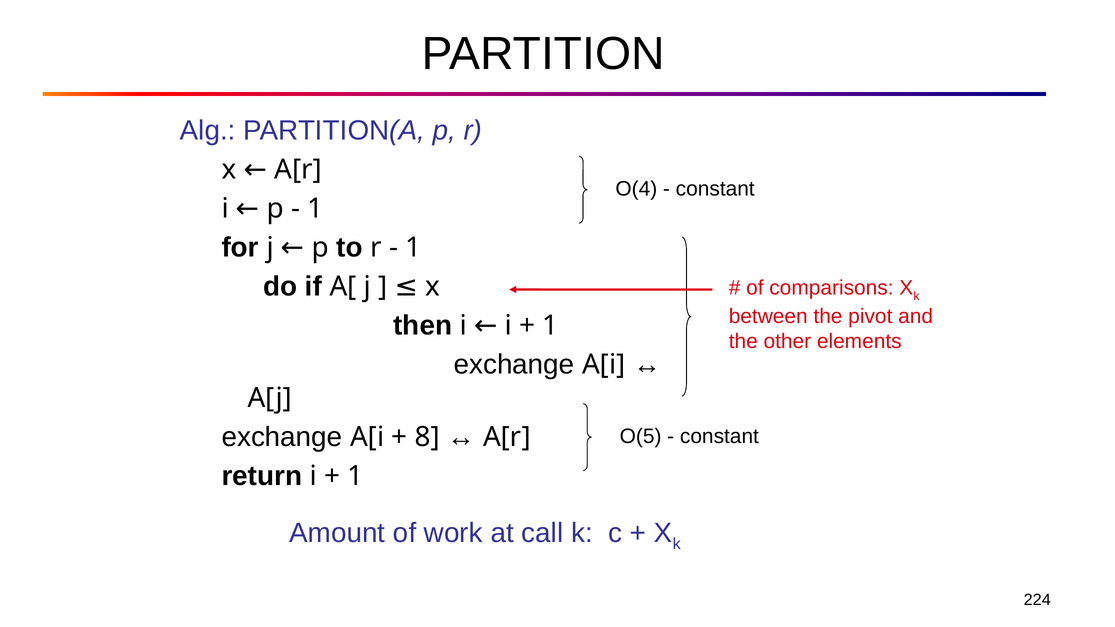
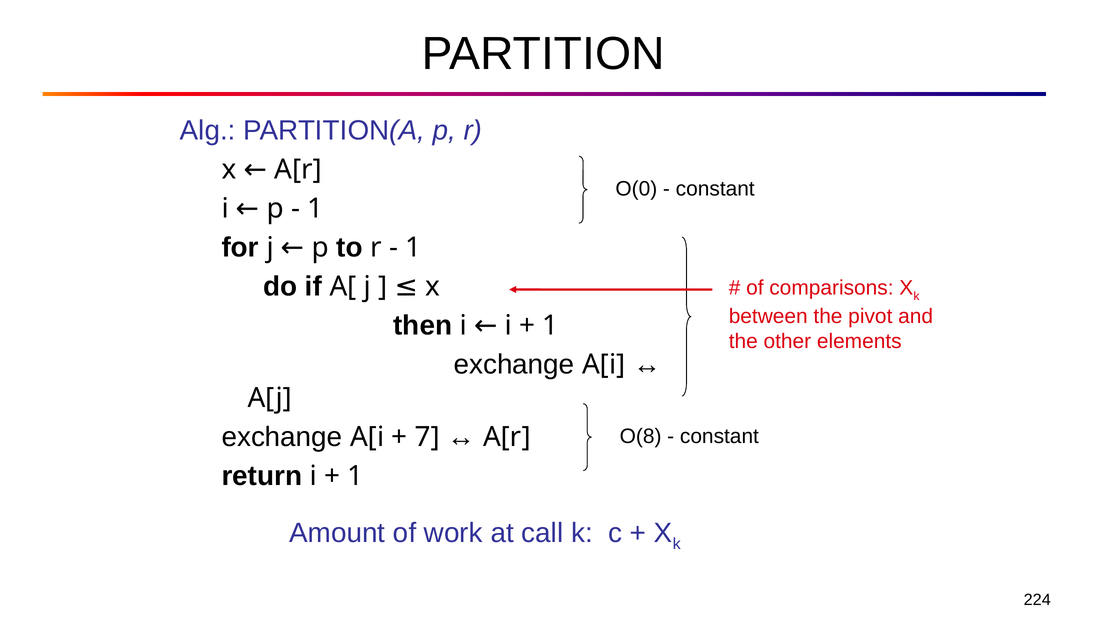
O(4: O(4 -> O(0 (636, 189)
8: 8 -> 7 (427, 437)
O(5: O(5 -> O(8 (641, 437)
